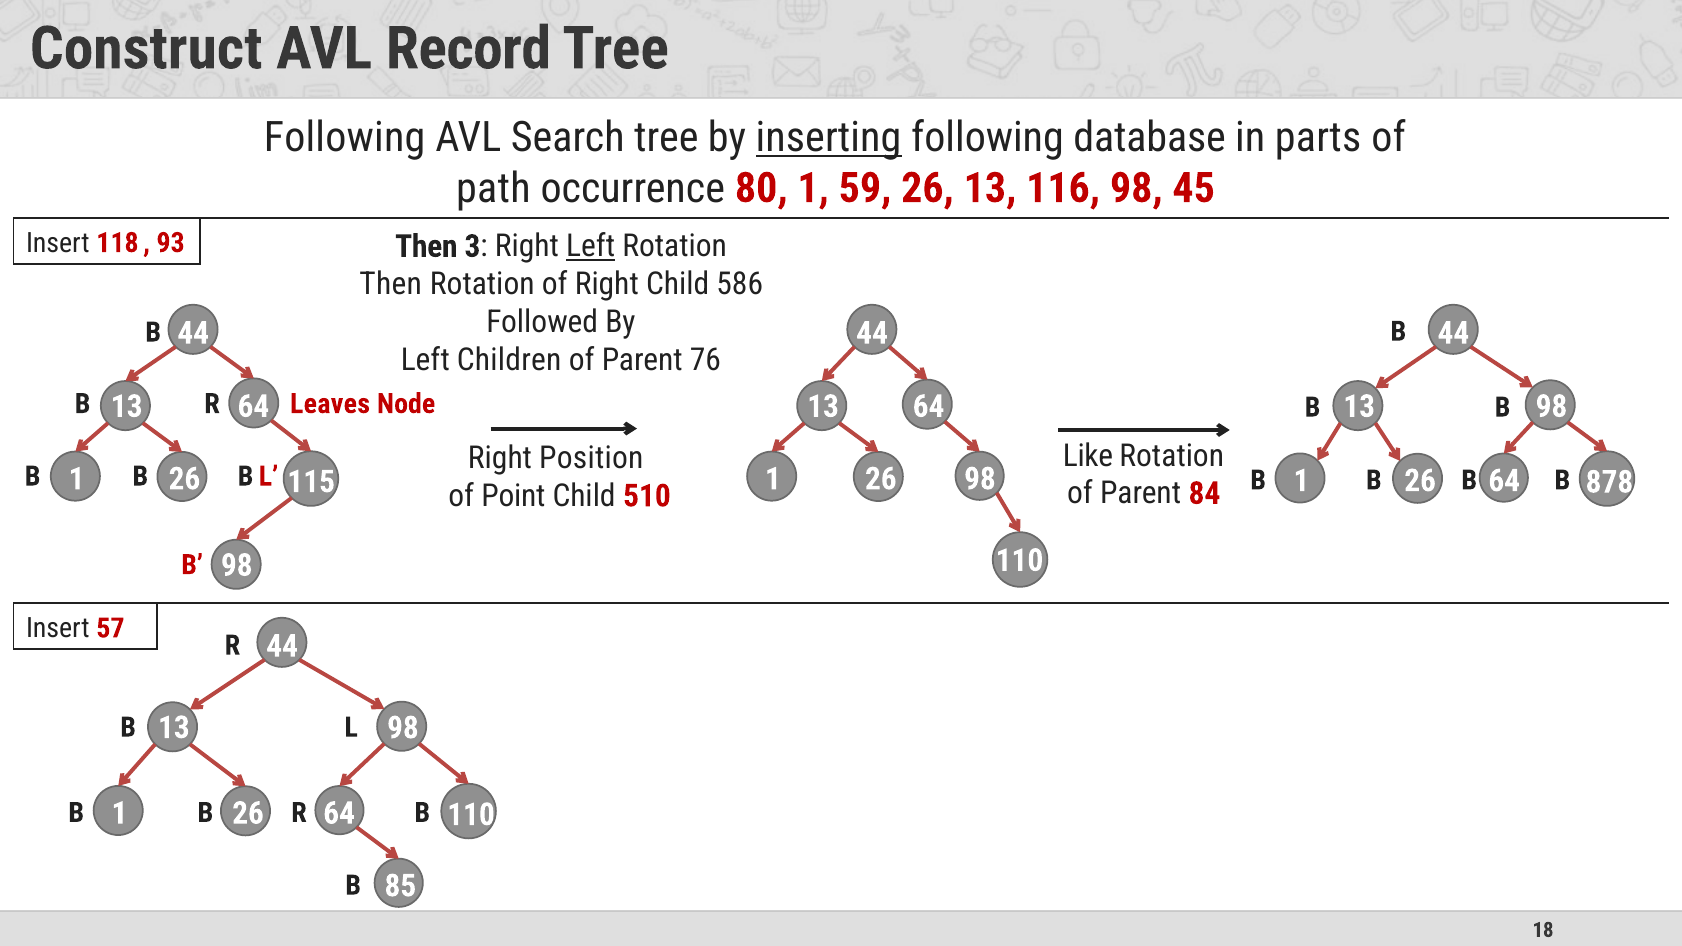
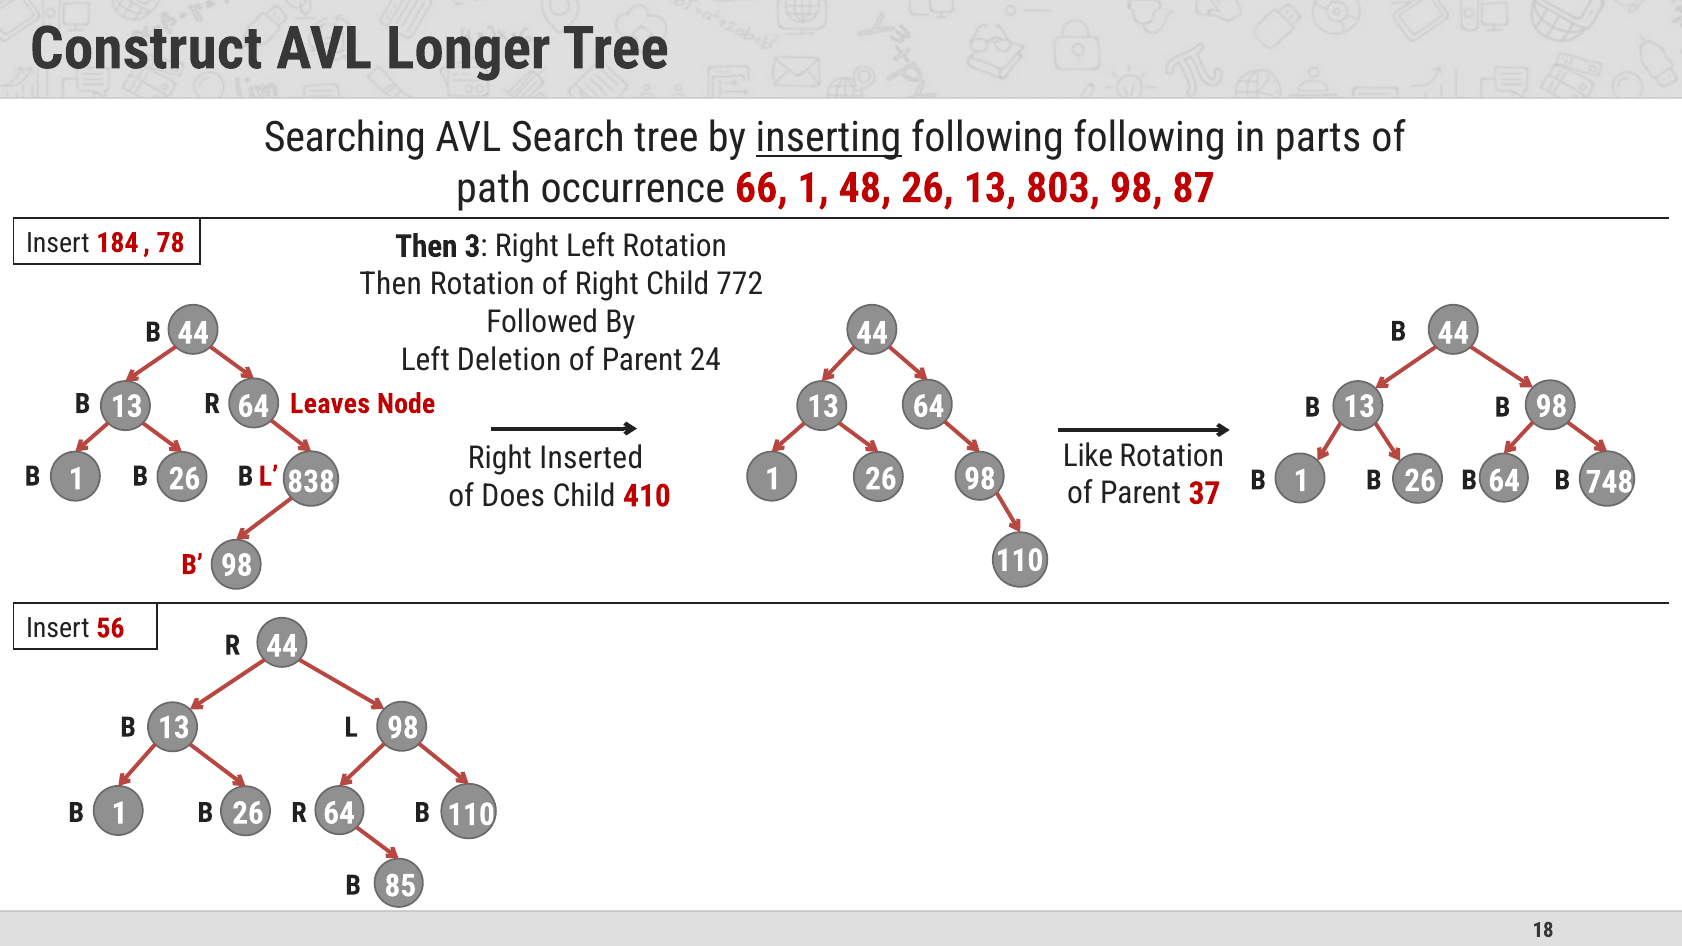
Record: Record -> Longer (468, 49)
Following: Following -> Searching (345, 138)
following database: database -> following (1150, 138)
80: 80 -> 66 (761, 188)
59: 59 -> 48 (865, 188)
116: 116 -> 803 (1063, 188)
45: 45 -> 87 (1194, 188)
118: 118 -> 184 (117, 243)
93: 93 -> 78 (171, 243)
Left underline: present -> none (591, 246)
586: 586 -> 772 (740, 284)
Children: Children -> Deletion (509, 360)
76: 76 -> 24 (705, 360)
Position: Position -> Inserted (591, 458)
115: 115 -> 838 (311, 482)
878: 878 -> 748 (1609, 482)
84: 84 -> 37 (1204, 494)
Point: Point -> Does (513, 496)
510: 510 -> 410 (647, 496)
57: 57 -> 56 (110, 628)
